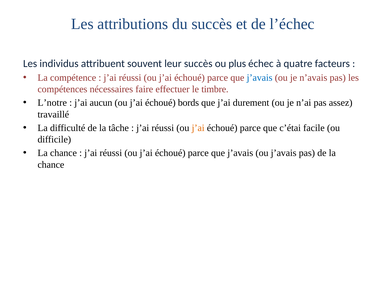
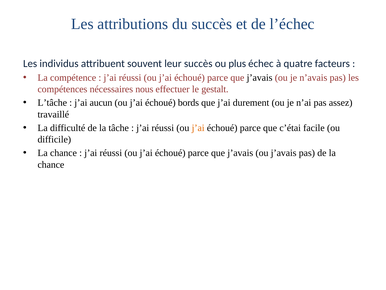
j’avais colour: blue -> black (260, 77)
faire: faire -> nous (144, 89)
timbre: timbre -> gestalt (215, 89)
L’notre: L’notre -> L’tâche (52, 103)
